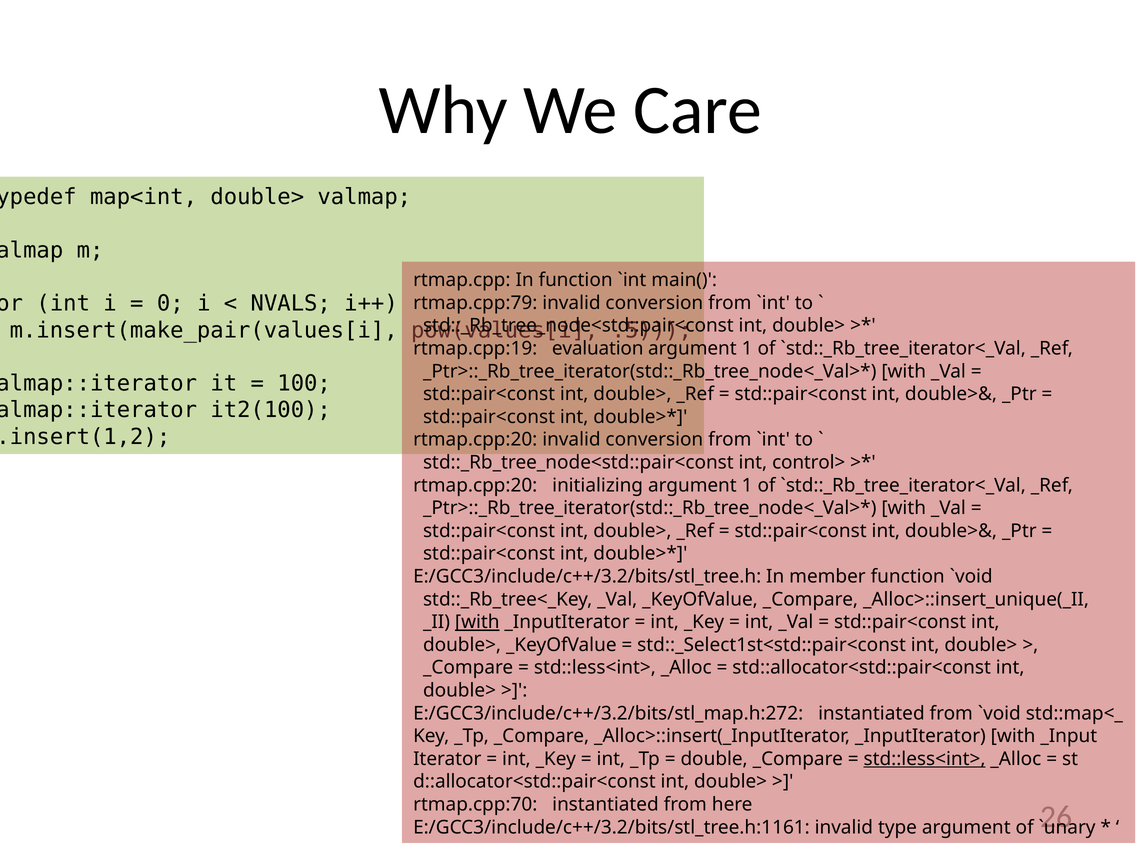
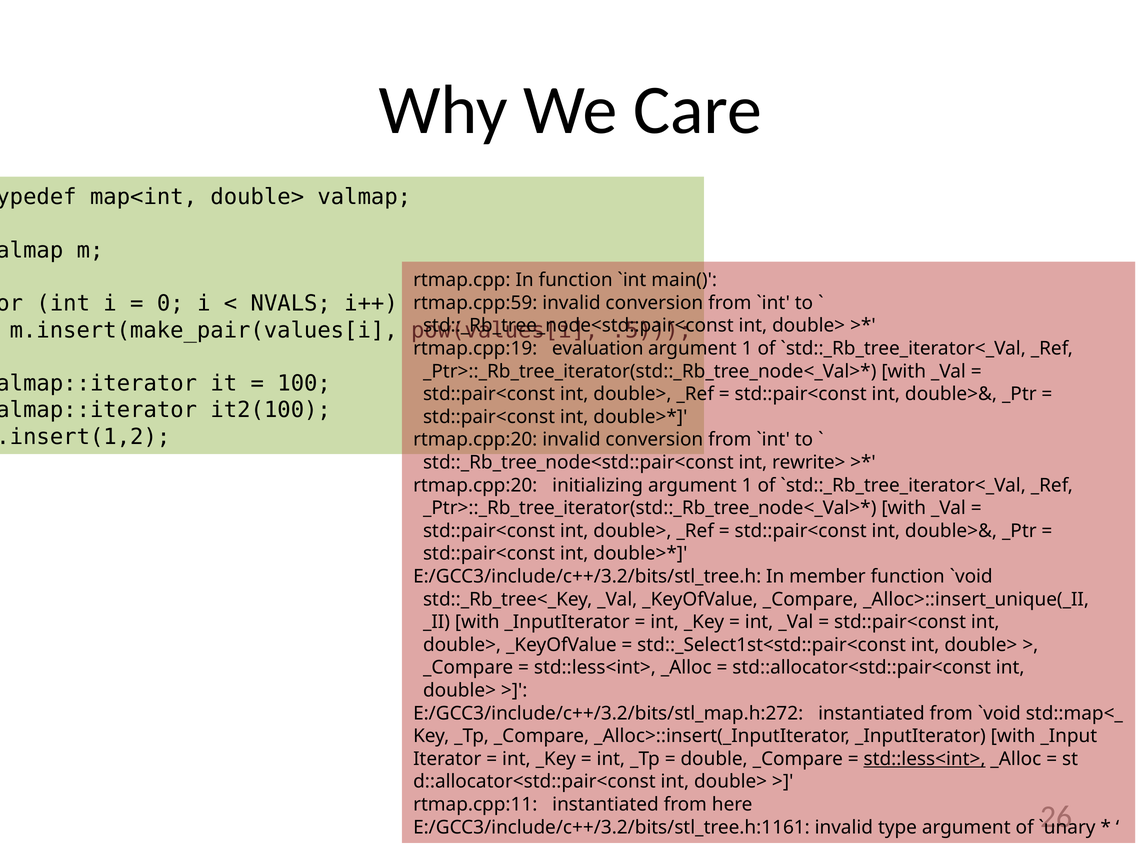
rtmap.cpp:79: rtmap.cpp:79 -> rtmap.cpp:59 (475, 303)
control>: control> -> rewrite> (809, 463)
with underline: present -> none (477, 623)
rtmap.cpp:70: rtmap.cpp:70 -> rtmap.cpp:11 (475, 805)
